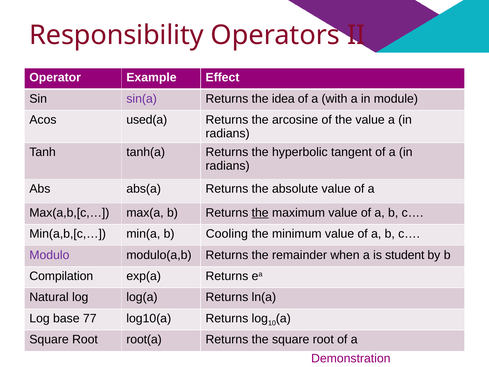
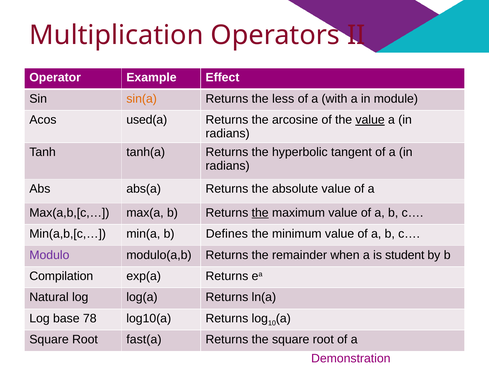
Responsibility: Responsibility -> Multiplication (116, 35)
sin(a colour: purple -> orange (142, 99)
idea: idea -> less (283, 99)
value underline: none -> present (370, 120)
Cooling: Cooling -> Defines (227, 234)
77: 77 -> 78 (90, 318)
root(a: root(a -> fast(a (144, 339)
